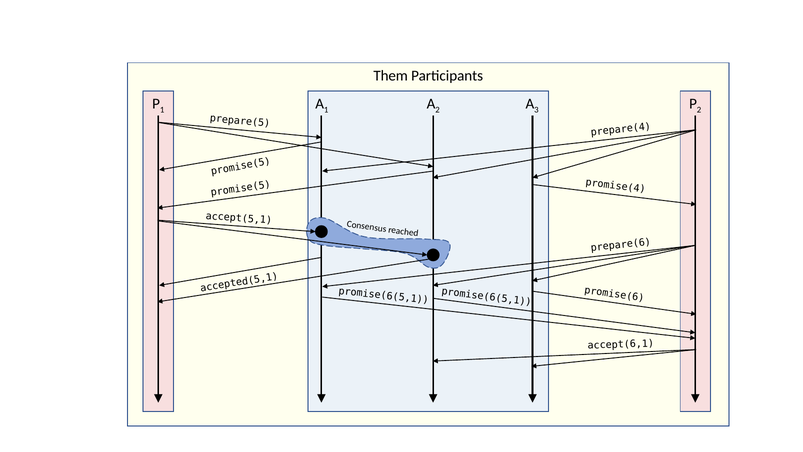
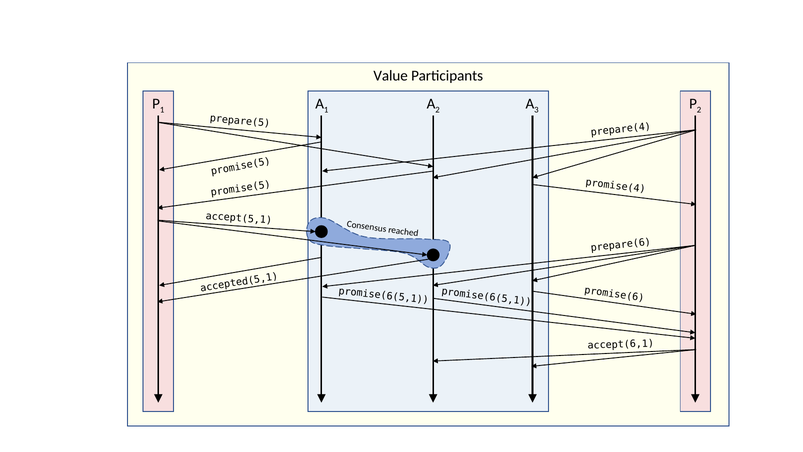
Them: Them -> Value (391, 76)
